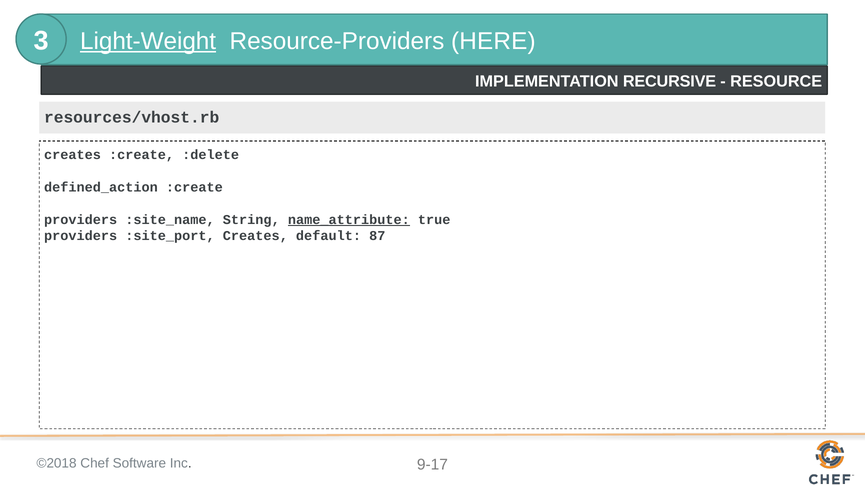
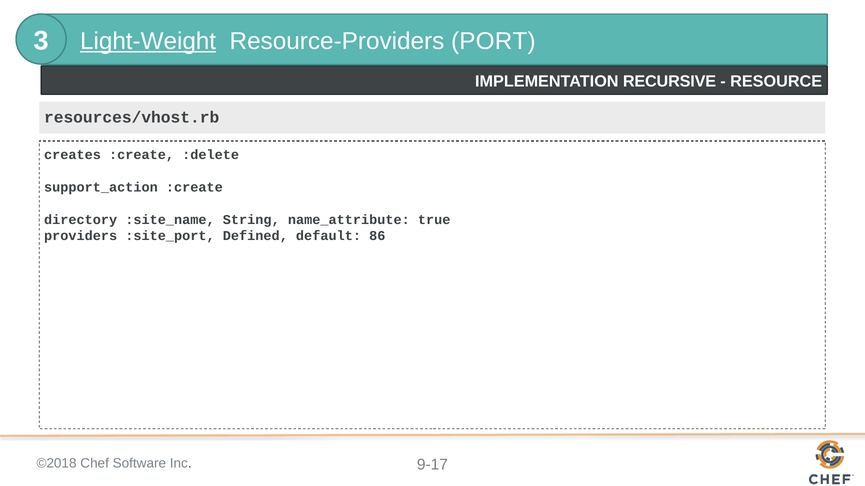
HERE: HERE -> PORT (493, 41)
defined_action: defined_action -> support_action (101, 187)
providers: providers -> directory (81, 220)
name_attribute underline: present -> none (349, 220)
:site_port Creates: Creates -> Defined (255, 236)
87: 87 -> 86 (377, 236)
